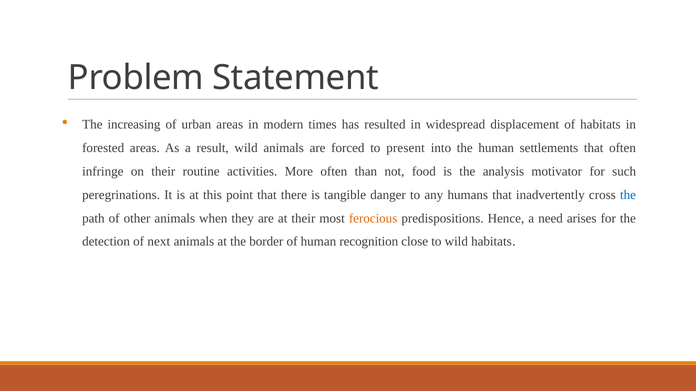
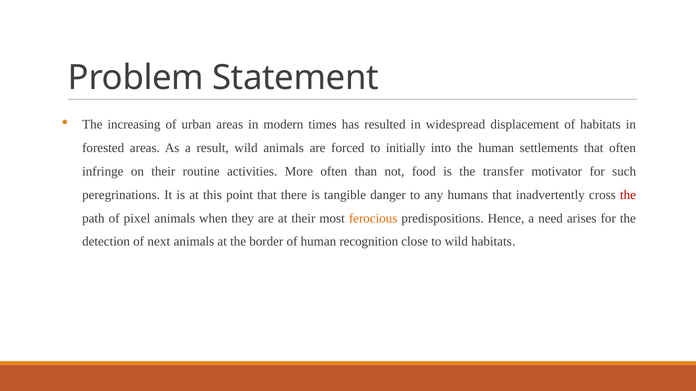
present: present -> initially (406, 148)
analysis: analysis -> transfer (503, 172)
the colour: blue -> red (628, 195)
other: other -> pixel (137, 219)
